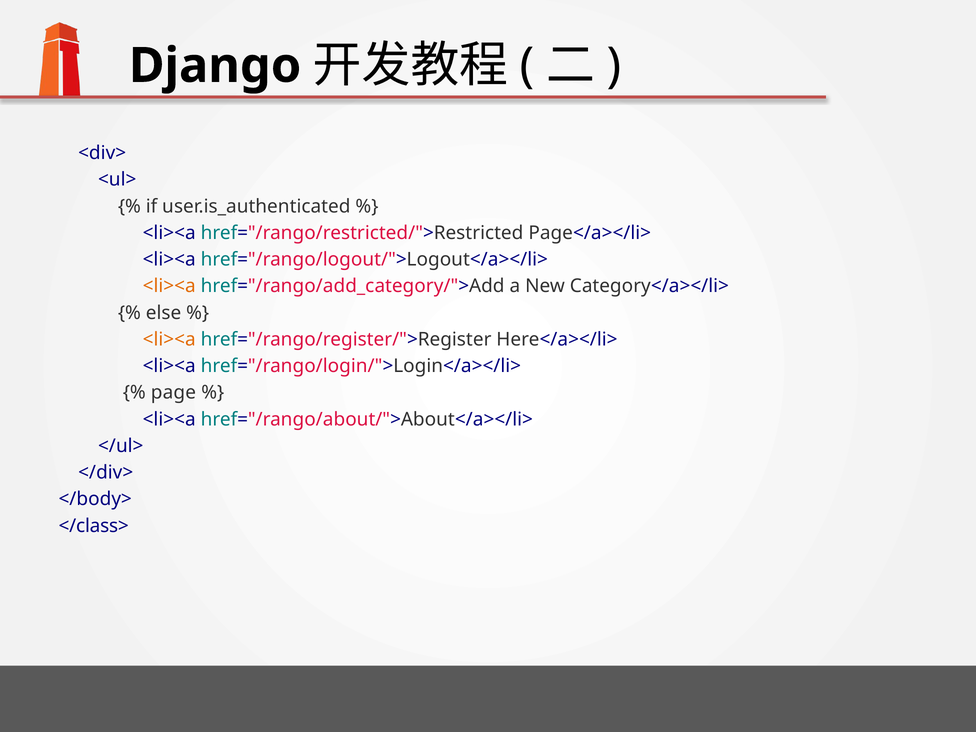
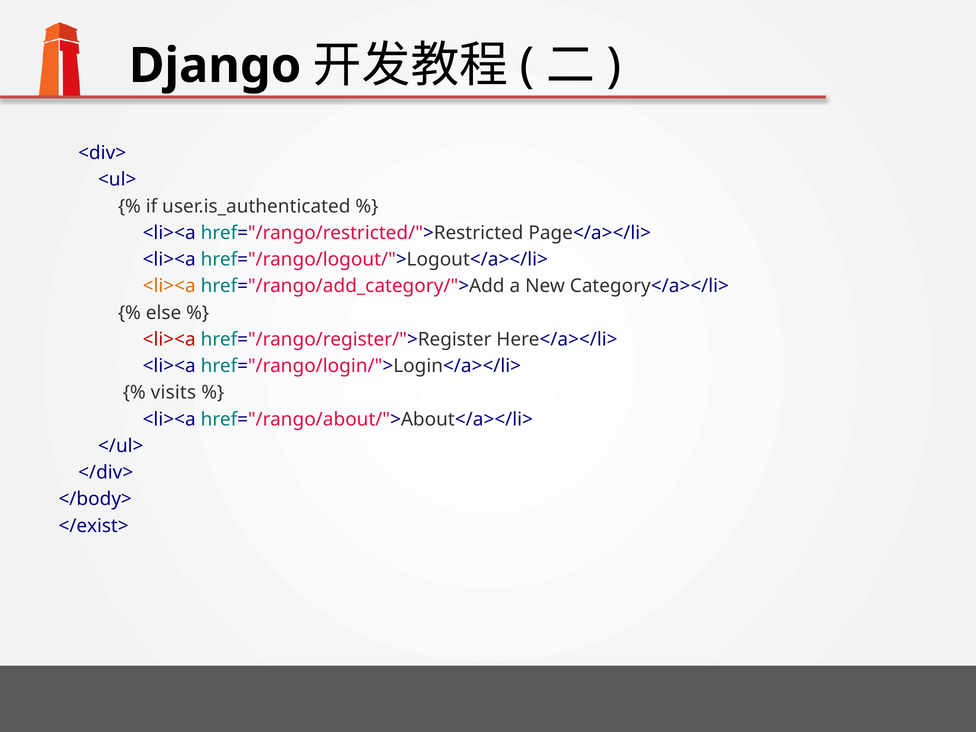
<li><a colour: orange -> red (169, 339)
page: page -> visits (173, 393)
</class>: </class> -> </exist> (94, 526)
